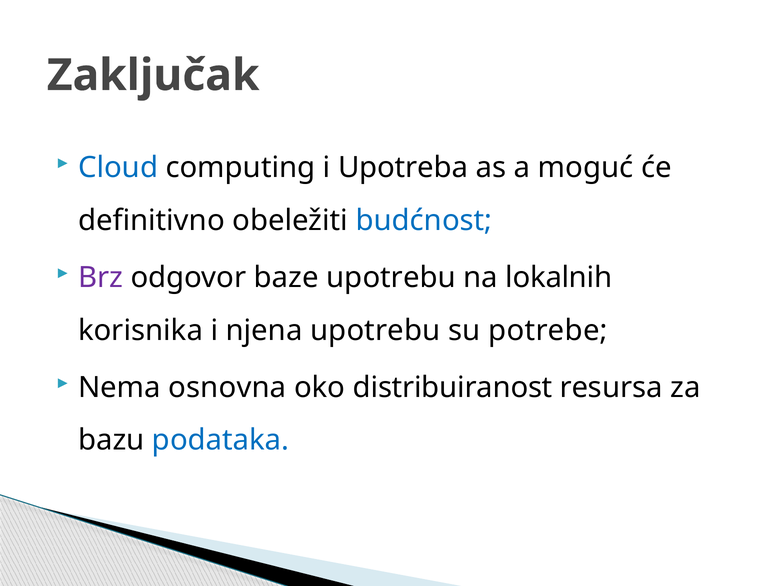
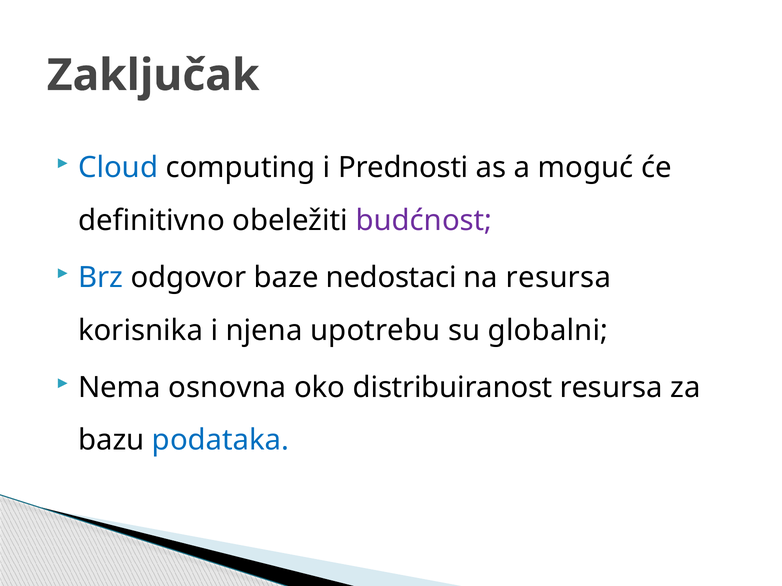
Upotreba: Upotreba -> Prednosti (403, 168)
budćnost colour: blue -> purple (424, 221)
Brz colour: purple -> blue (101, 278)
baze upotrebu: upotrebu -> nedostaci (391, 278)
na lokalnih: lokalnih -> resursa (559, 278)
potrebe: potrebe -> globalni (548, 331)
